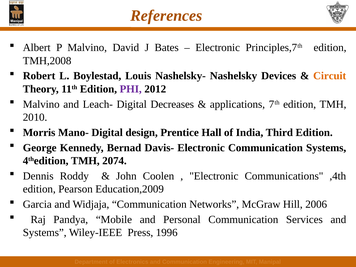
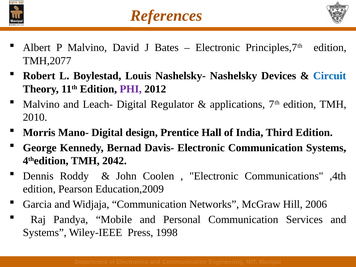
TMH,2008: TMH,2008 -> TMH,2077 (47, 61)
Circuit colour: orange -> blue (330, 76)
Decreases: Decreases -> Regulator (172, 104)
2074: 2074 -> 2042 (114, 161)
1996: 1996 -> 1998 (167, 232)
